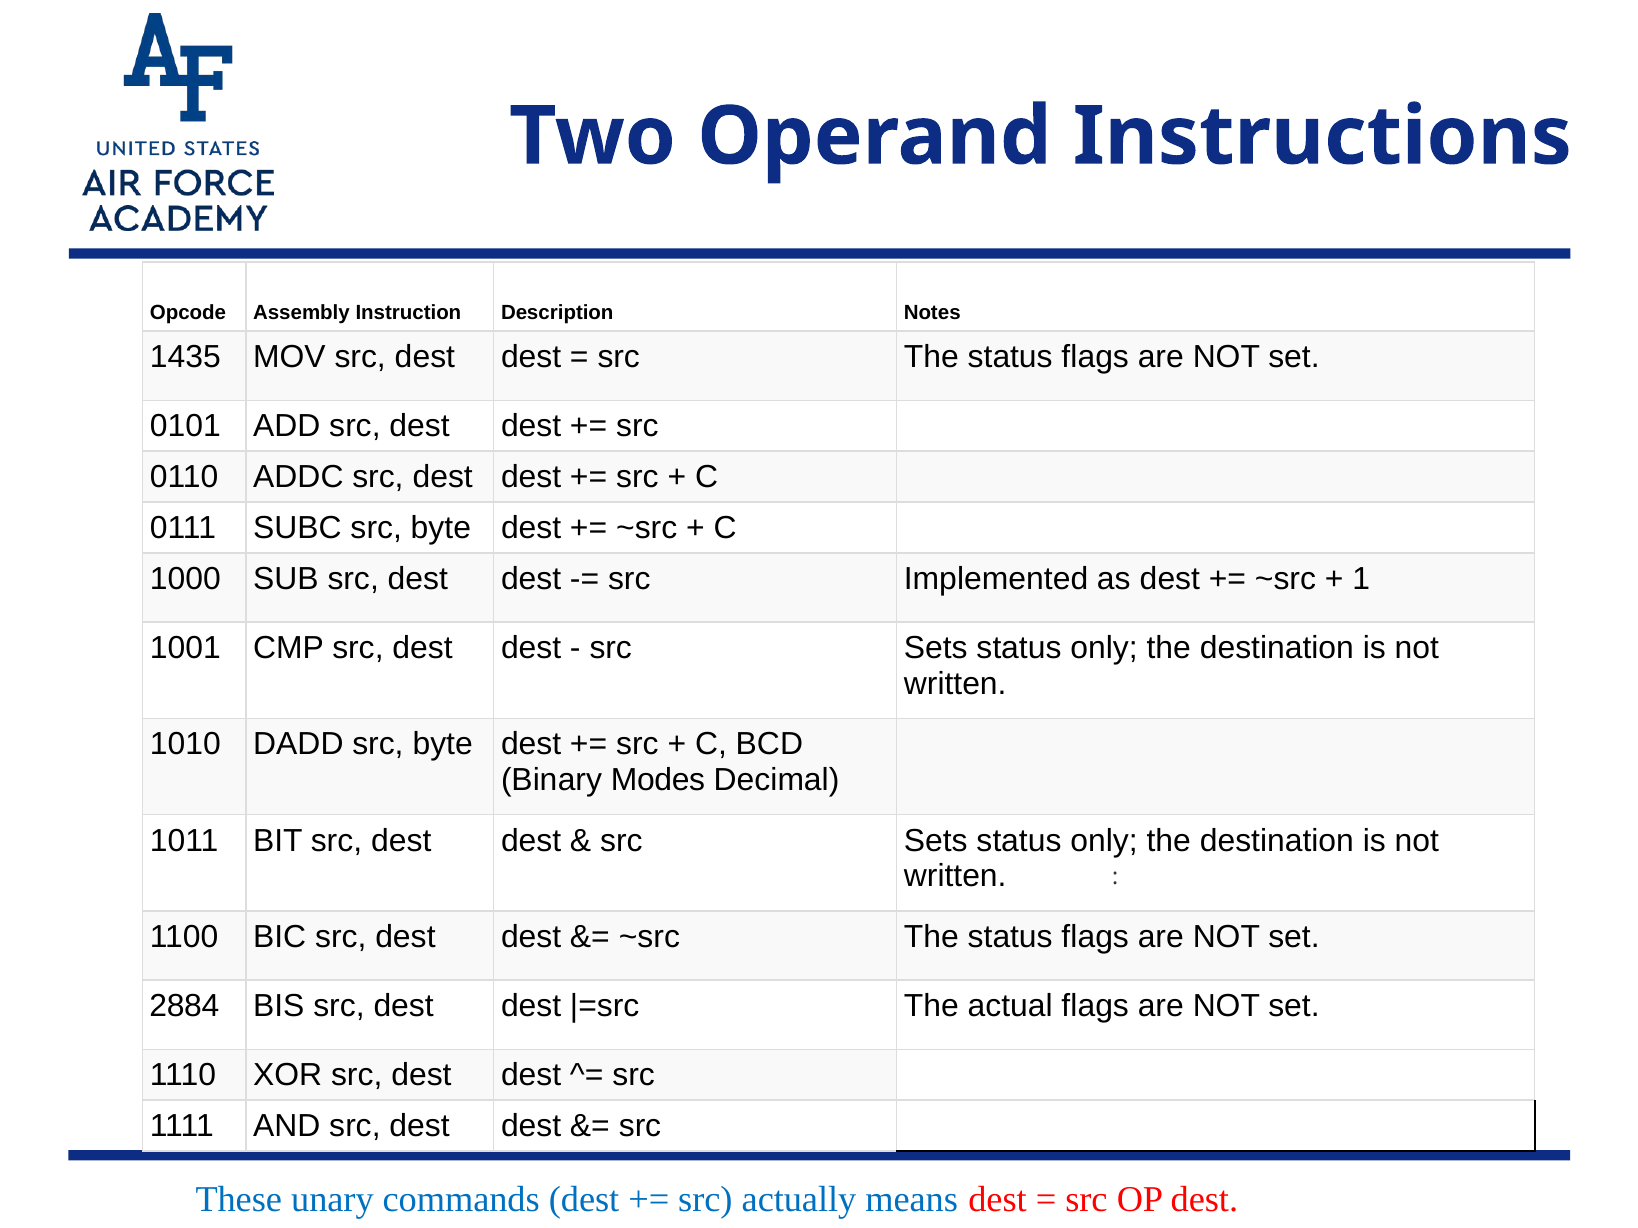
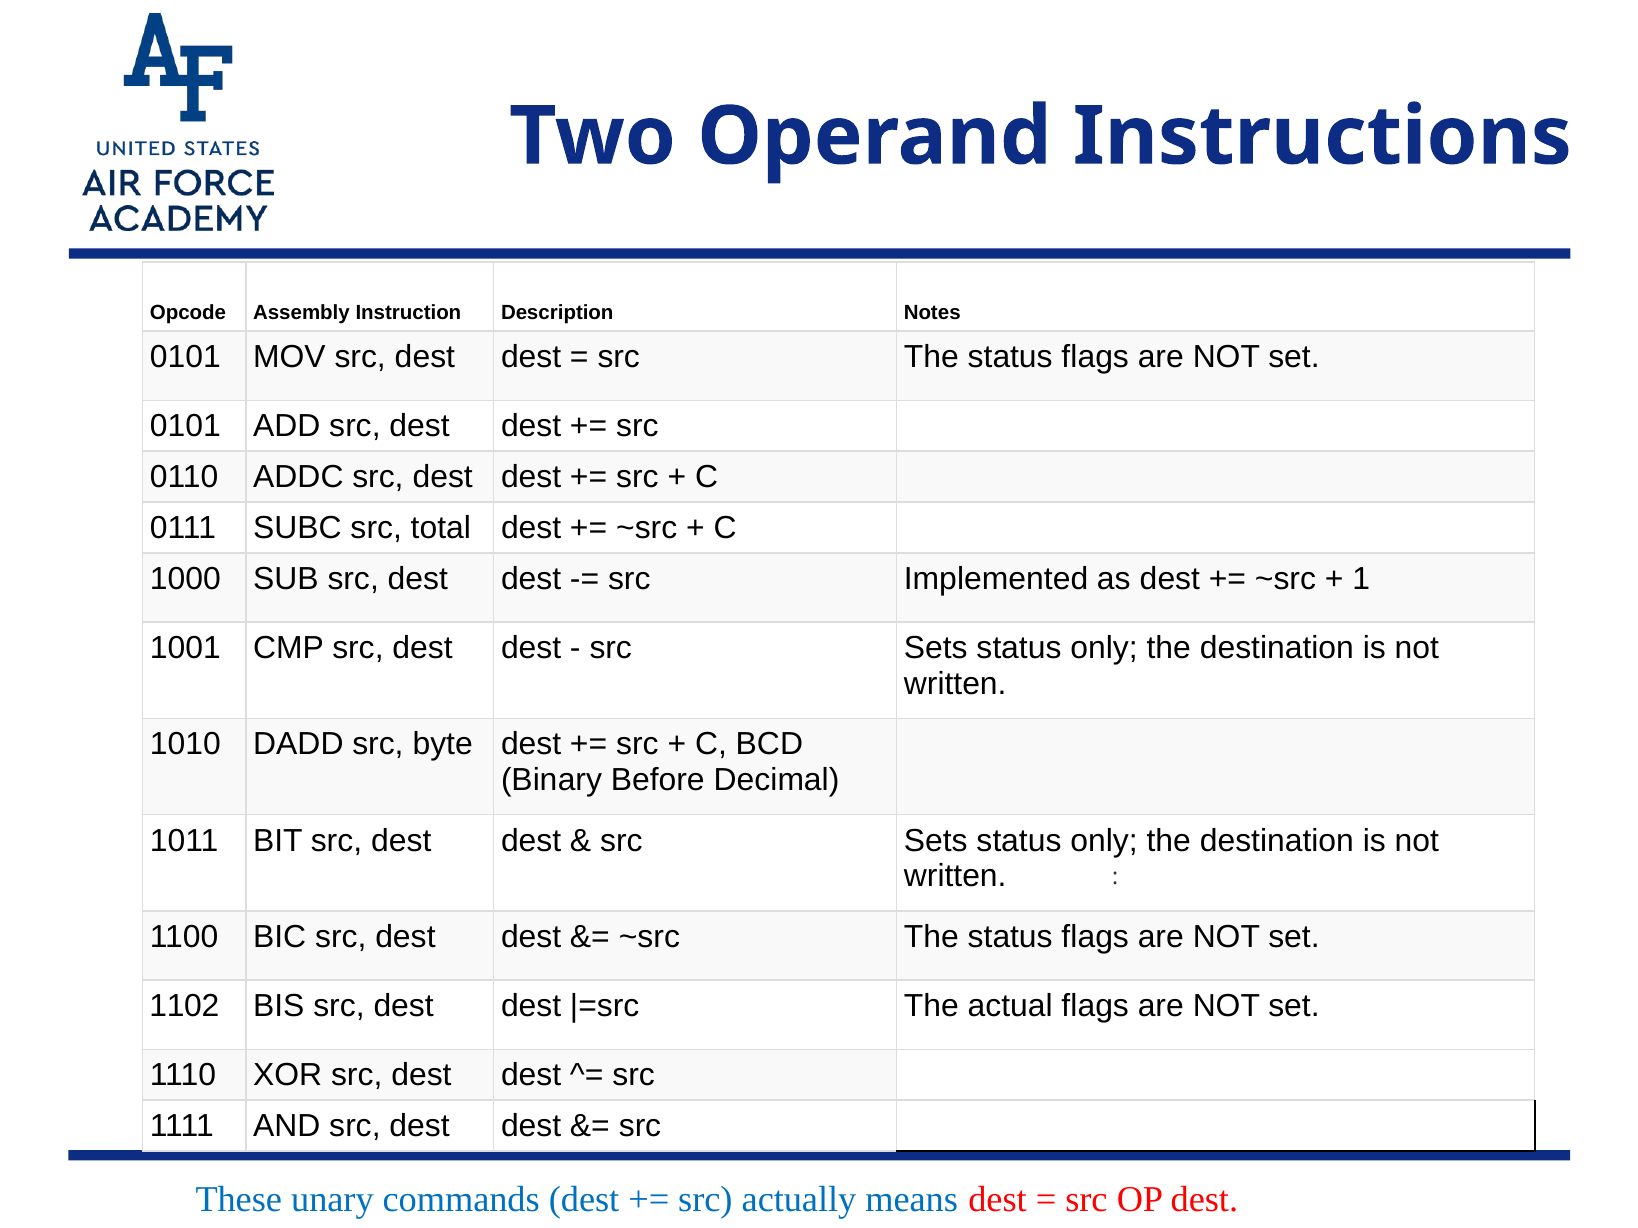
1435: 1435 -> 0101 (185, 357)
SUBC src byte: byte -> total (441, 528)
Modes: Modes -> Before (658, 780)
2884: 2884 -> 1102 (184, 1007)
